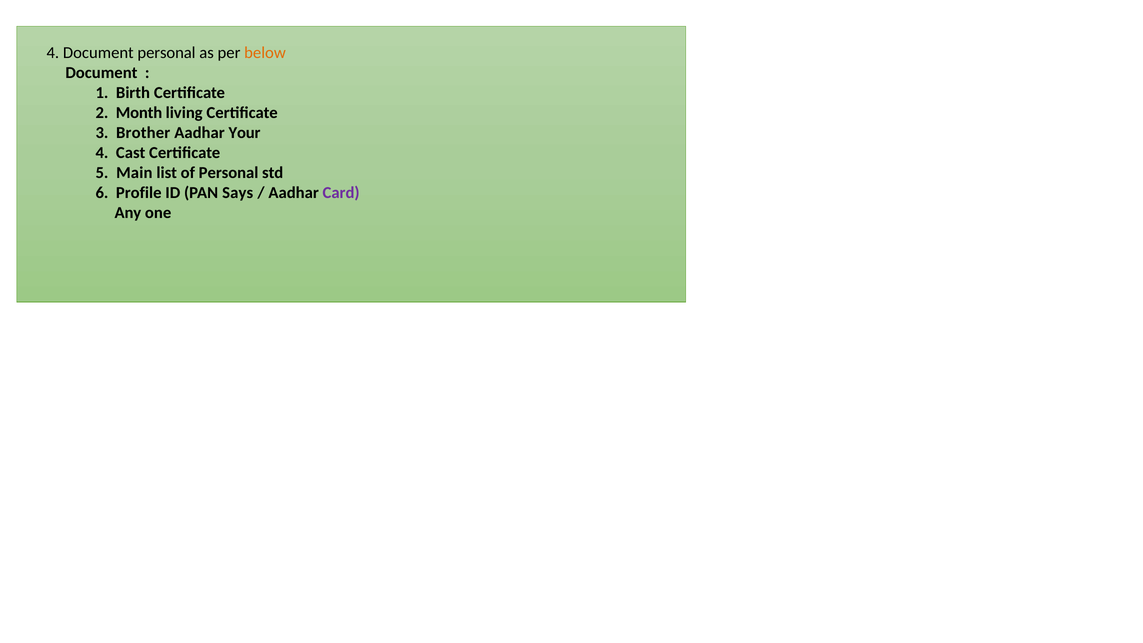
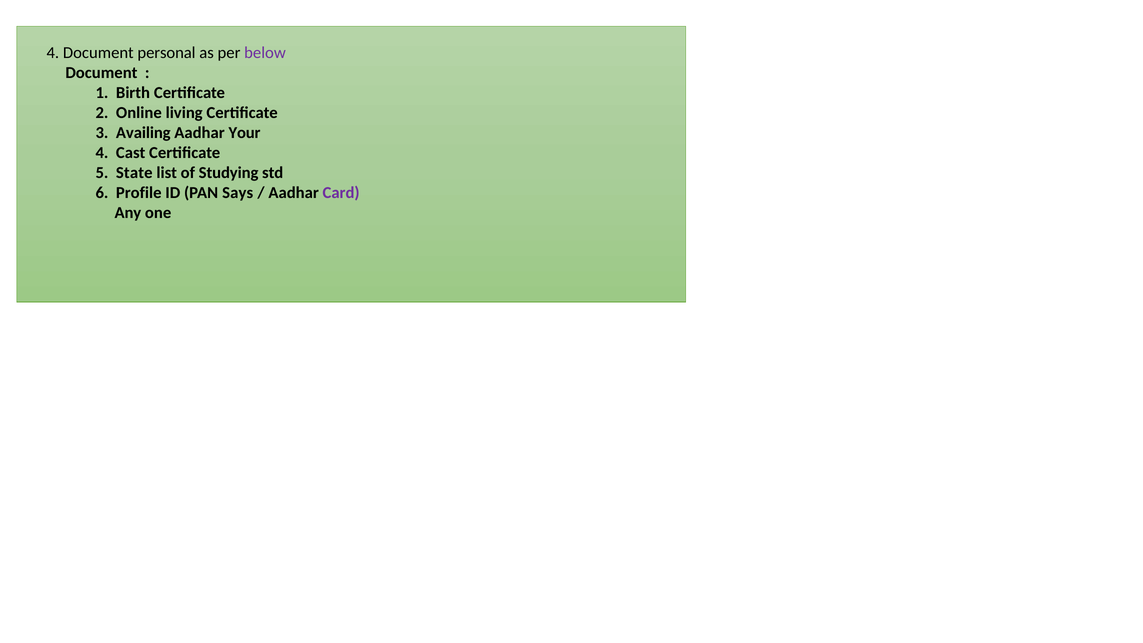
below colour: orange -> purple (265, 53)
Month: Month -> Online (139, 113)
Brother: Brother -> Availing (143, 133)
Main: Main -> State (134, 173)
of Personal: Personal -> Studying (229, 173)
